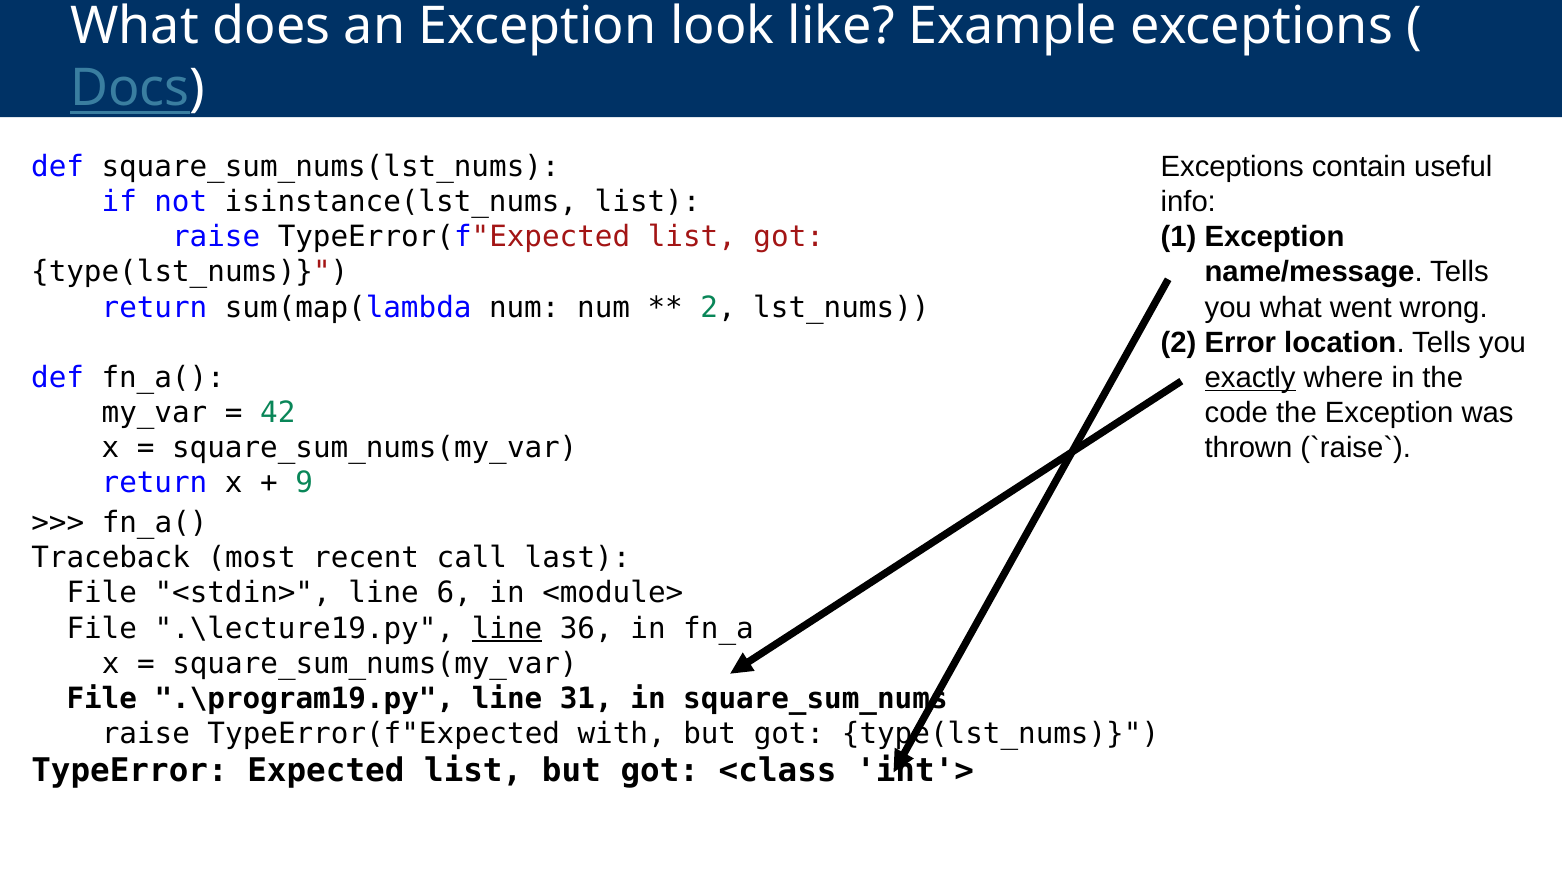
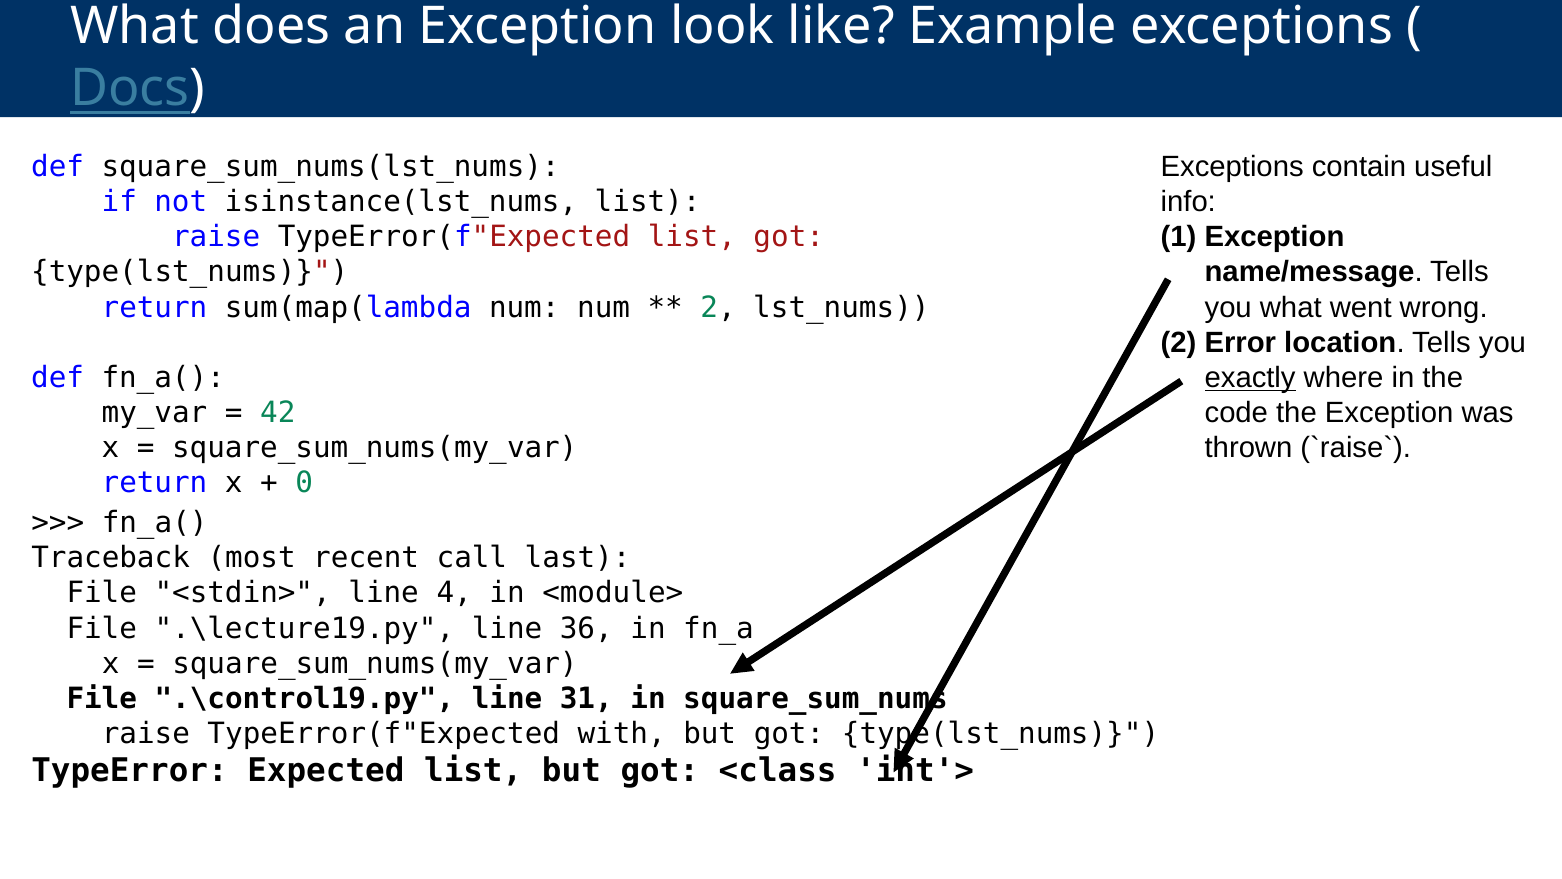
9: 9 -> 0 (304, 483)
6: 6 -> 4 (454, 593)
line underline: present -> none (507, 628)
.\program19.py: .\program19.py -> .\control19.py (304, 698)
